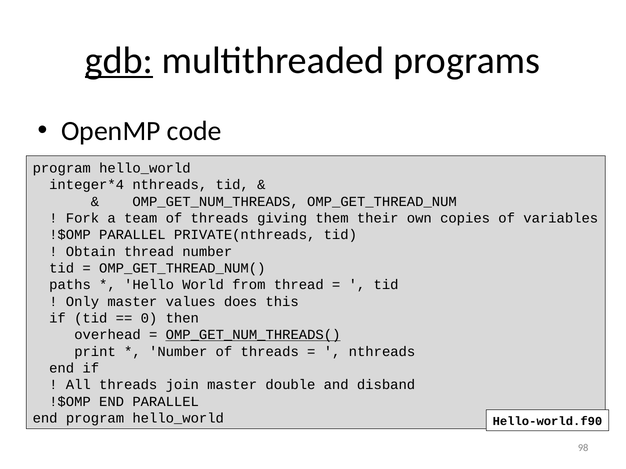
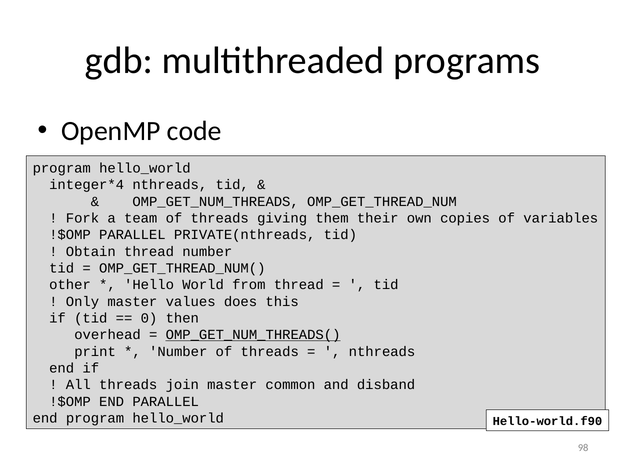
gdb underline: present -> none (119, 61)
paths: paths -> other (70, 285)
double: double -> common (290, 385)
